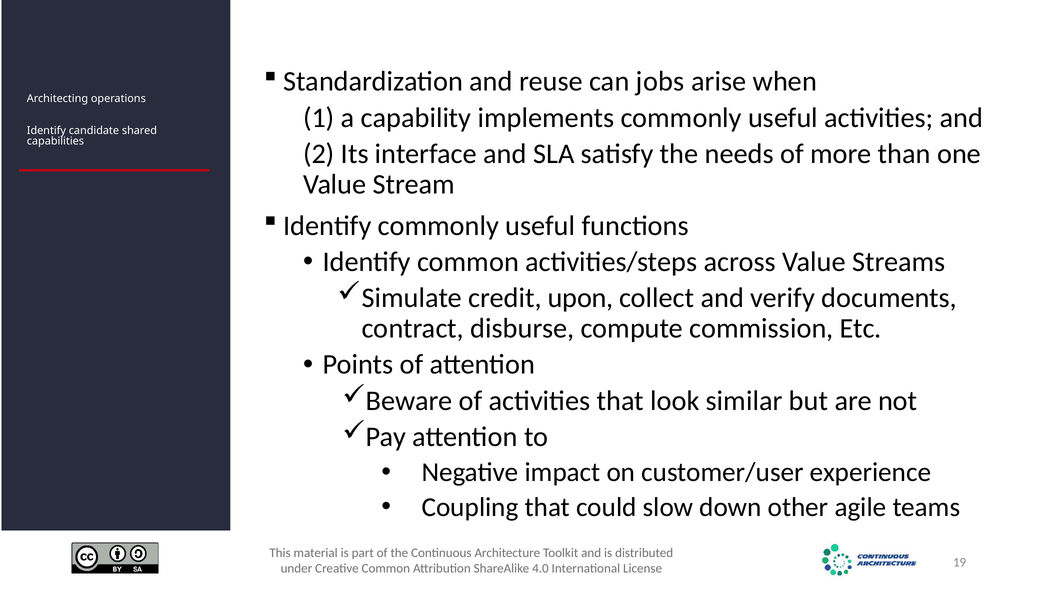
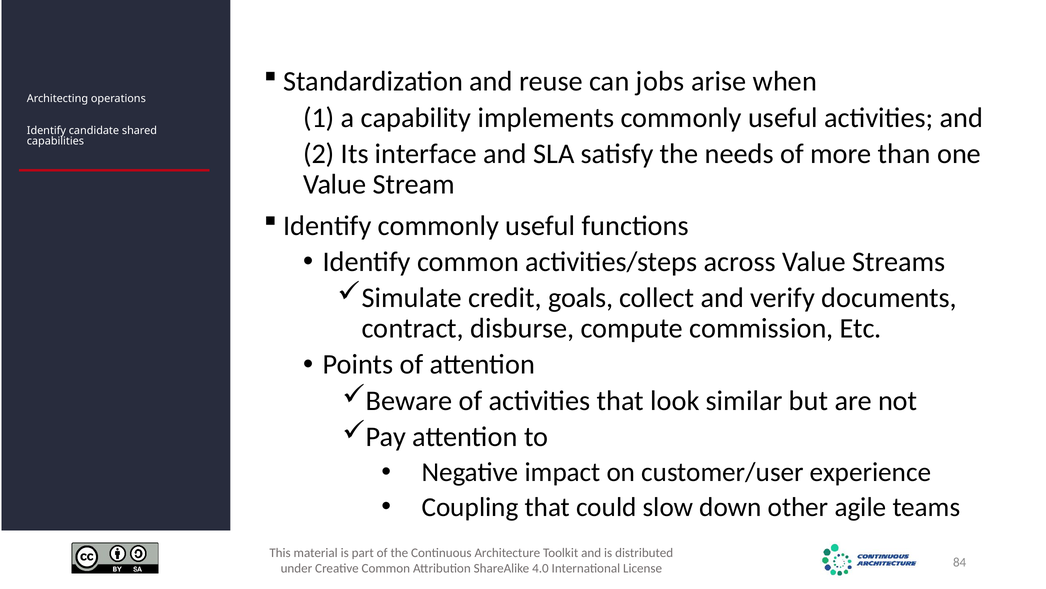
upon: upon -> goals (581, 298)
19: 19 -> 84 (960, 562)
